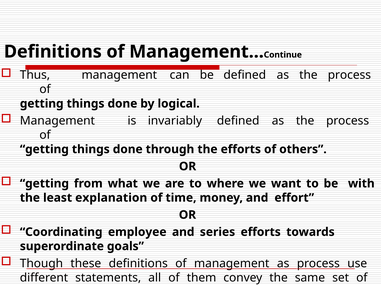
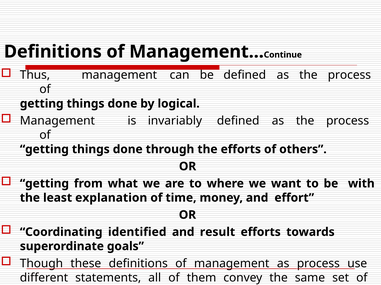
employee: employee -> identified (137, 233)
series: series -> result (217, 233)
